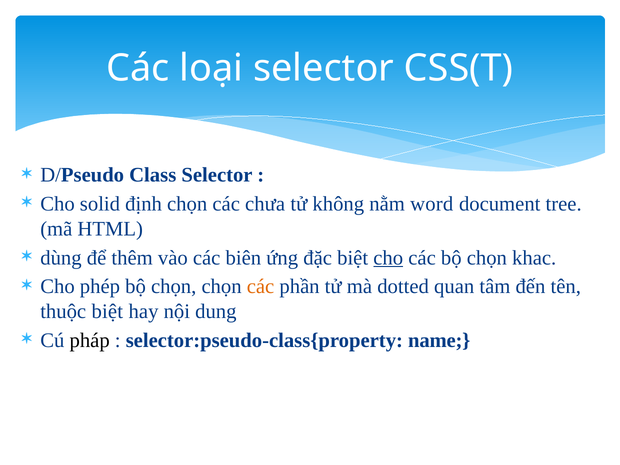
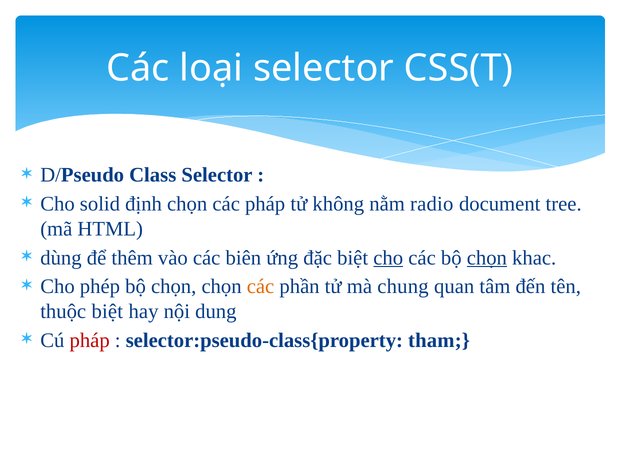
các chưa: chưa -> pháp (265, 204)
word: word -> radio (432, 204)
chọn underline: none -> present (487, 258)
dotted: dotted -> chung (403, 287)
pháp colour: black -> red (90, 340)
name: name -> tham (439, 340)
